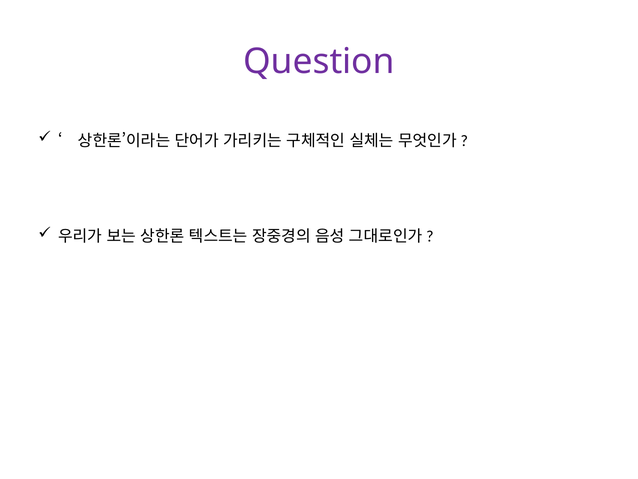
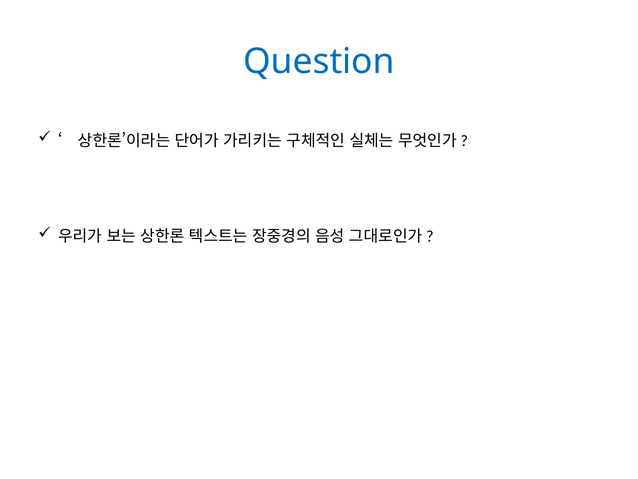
Question colour: purple -> blue (319, 61)
